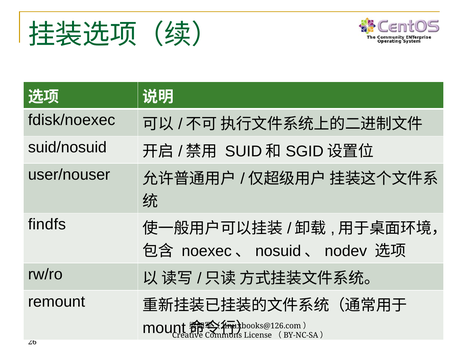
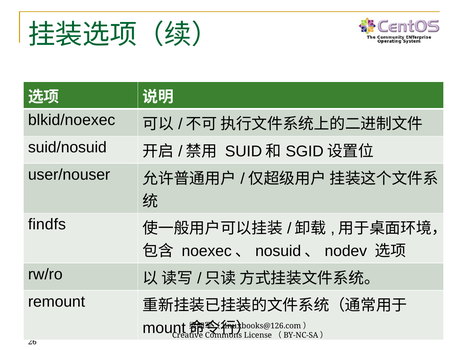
fdisk/noexec: fdisk/noexec -> blkid/noexec (72, 120)
